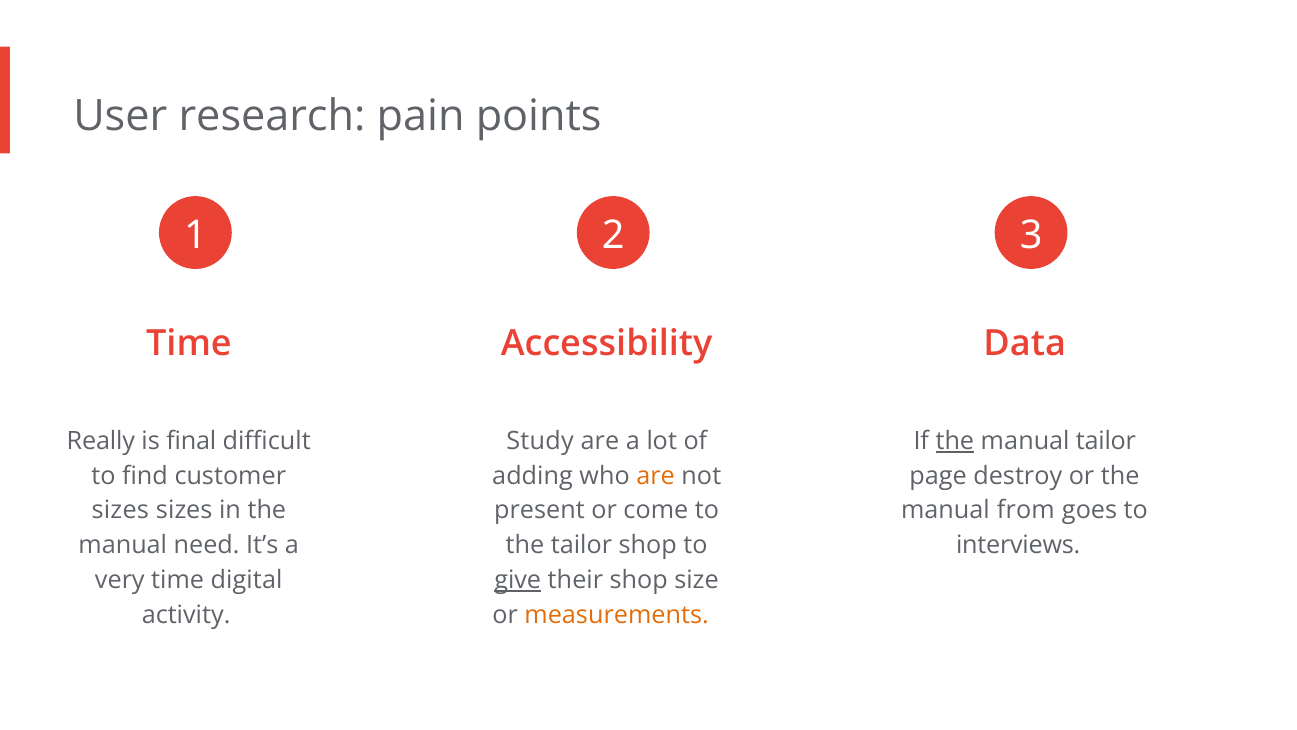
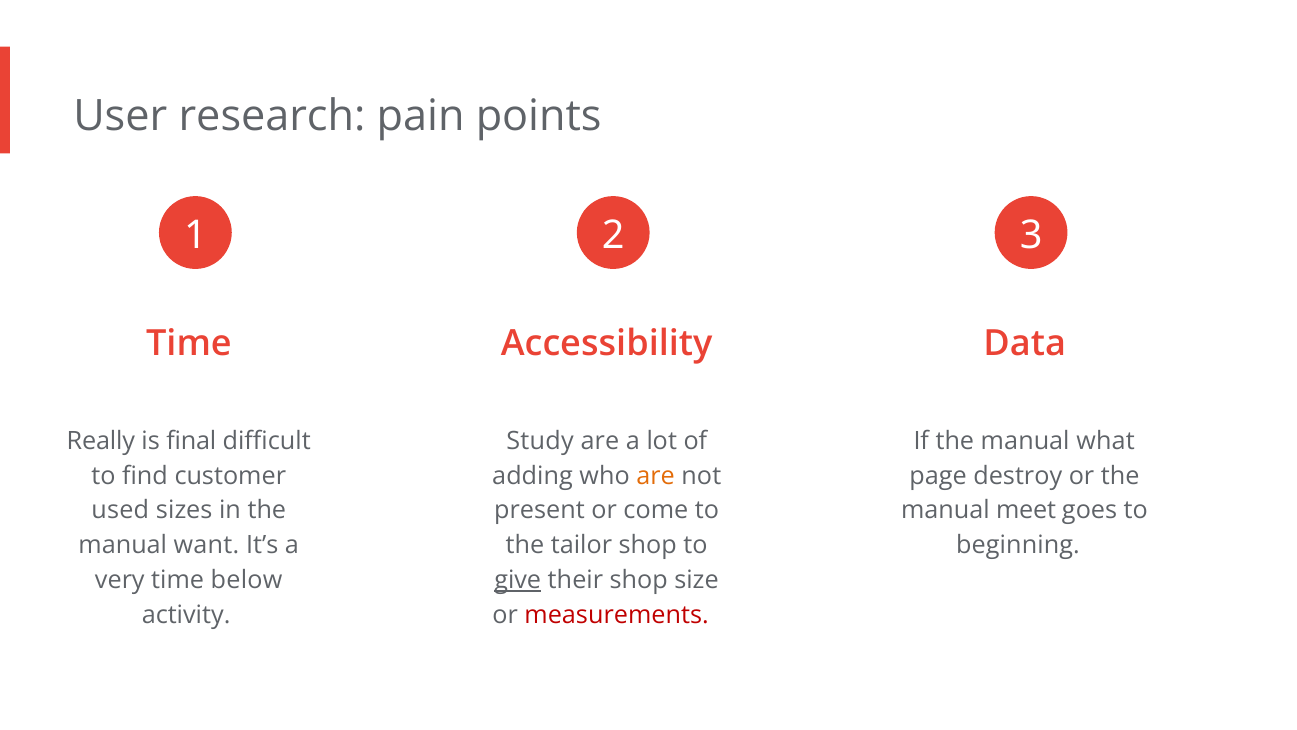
the underline: present -> none (955, 441)
manual tailor: tailor -> what (1106, 441)
sizes: sizes -> used (120, 510)
from: from -> meet (1026, 510)
need: need -> want (206, 545)
interviews: interviews -> beginning (1018, 545)
digital: digital -> below (247, 580)
measurements colour: orange -> red (617, 615)
